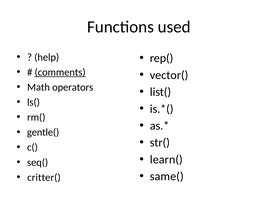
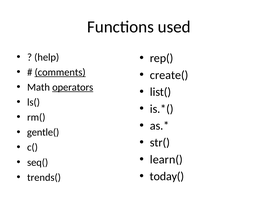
vector(: vector( -> create( (169, 75)
operators underline: none -> present (73, 87)
same(: same( -> today( (167, 176)
critter(: critter( -> trends( (44, 177)
